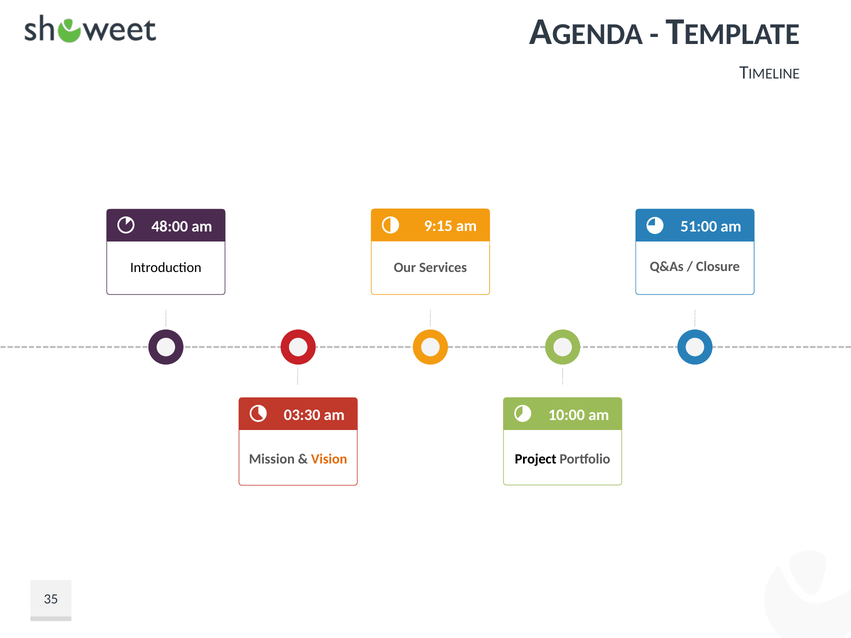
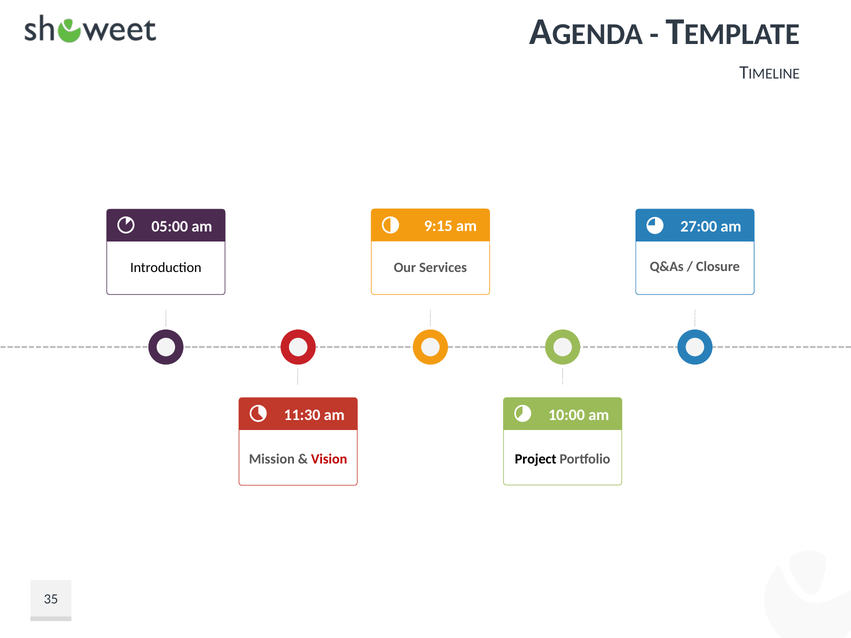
48:00: 48:00 -> 05:00 (170, 226)
51:00: 51:00 -> 27:00 (699, 226)
03:30: 03:30 -> 11:30 (302, 415)
Vision colour: orange -> red (329, 459)
